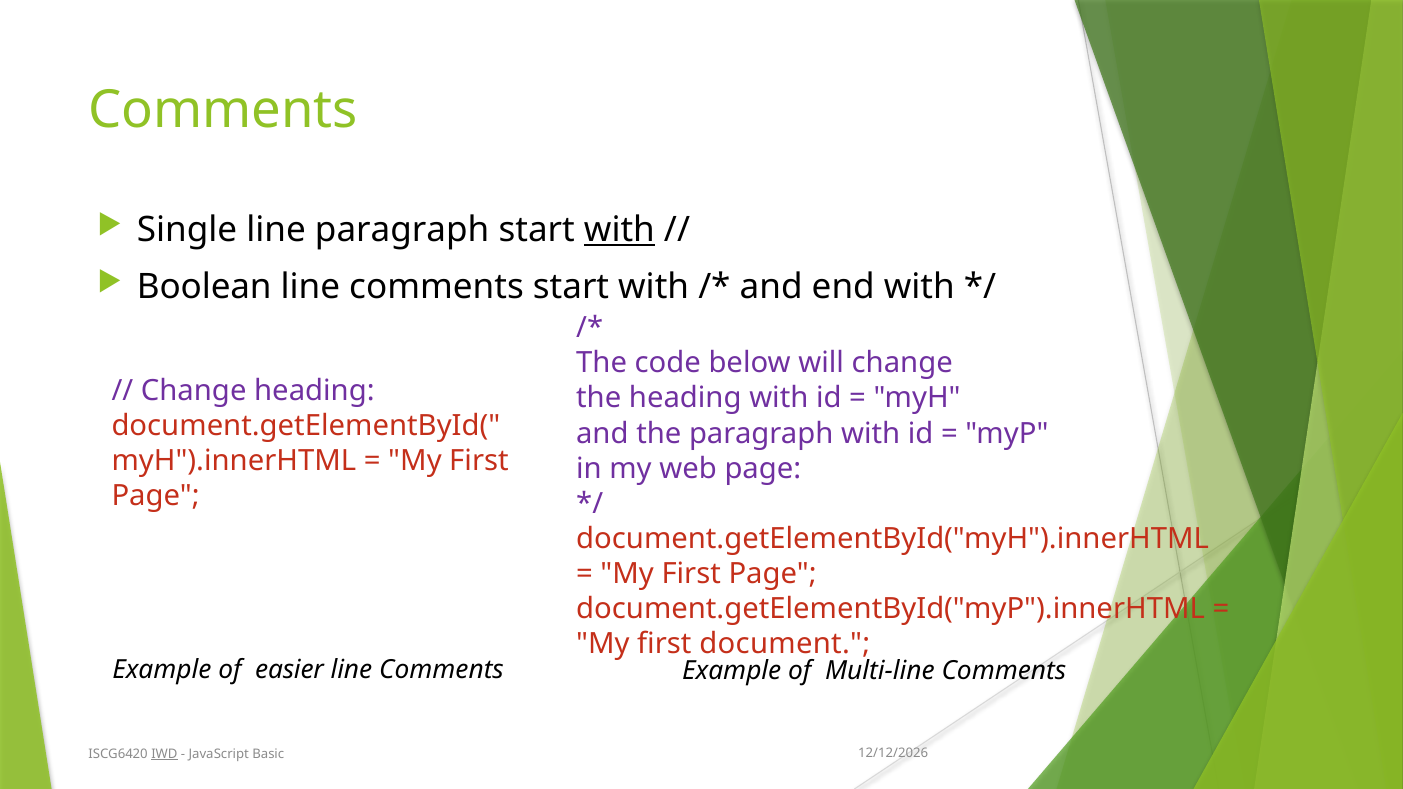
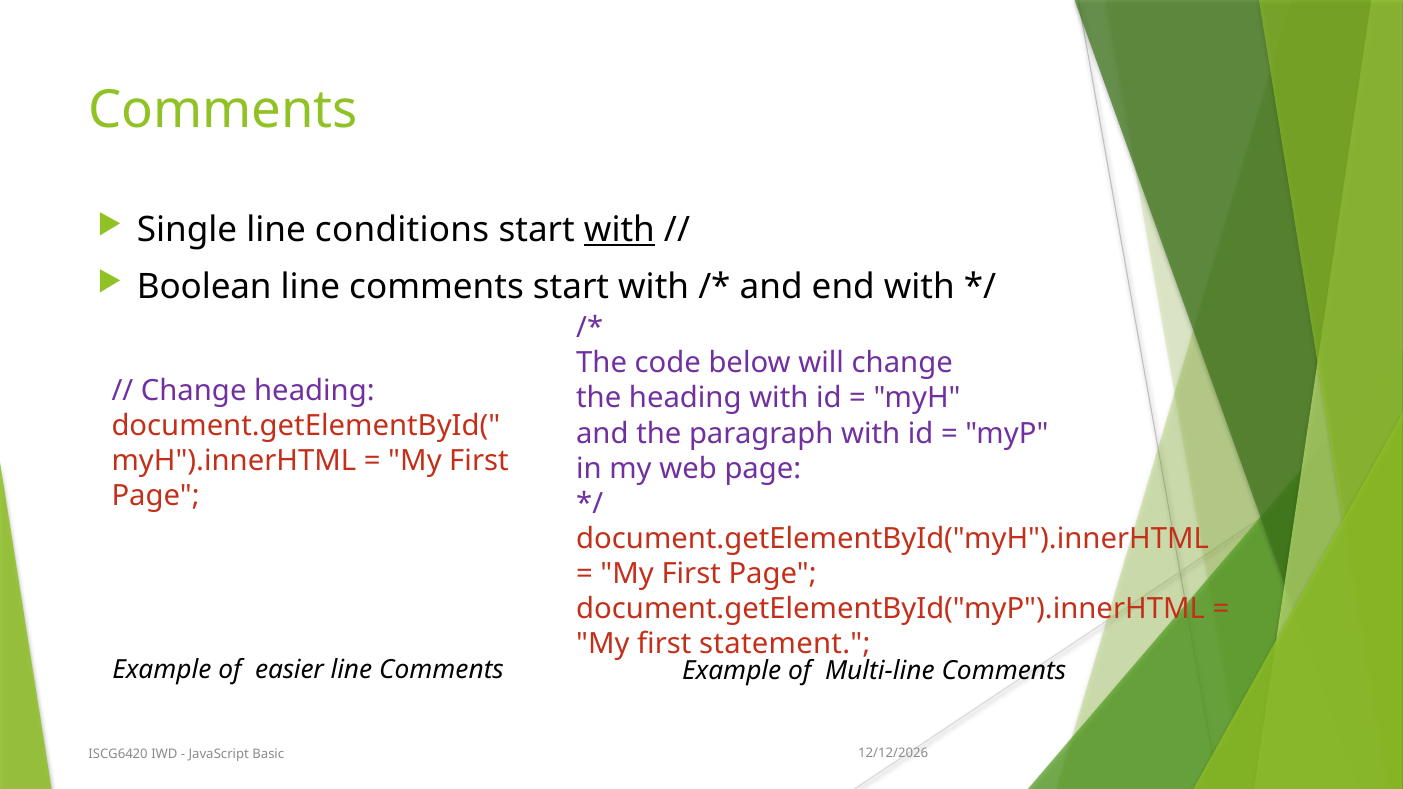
line paragraph: paragraph -> conditions (402, 230)
document: document -> statement (785, 644)
IWD underline: present -> none (164, 754)
